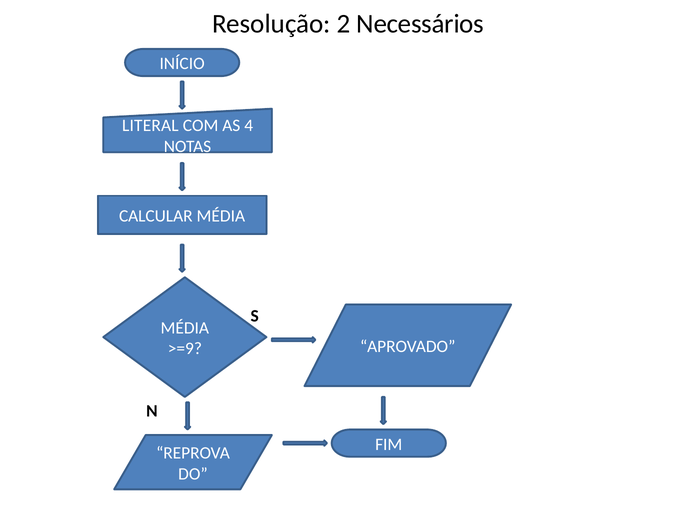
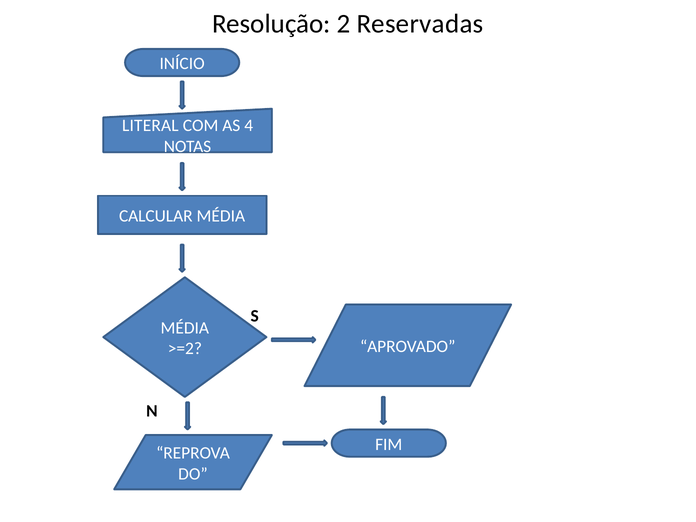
Necessários: Necessários -> Reservadas (420, 24)
>=9: >=9 -> >=2 (185, 349)
